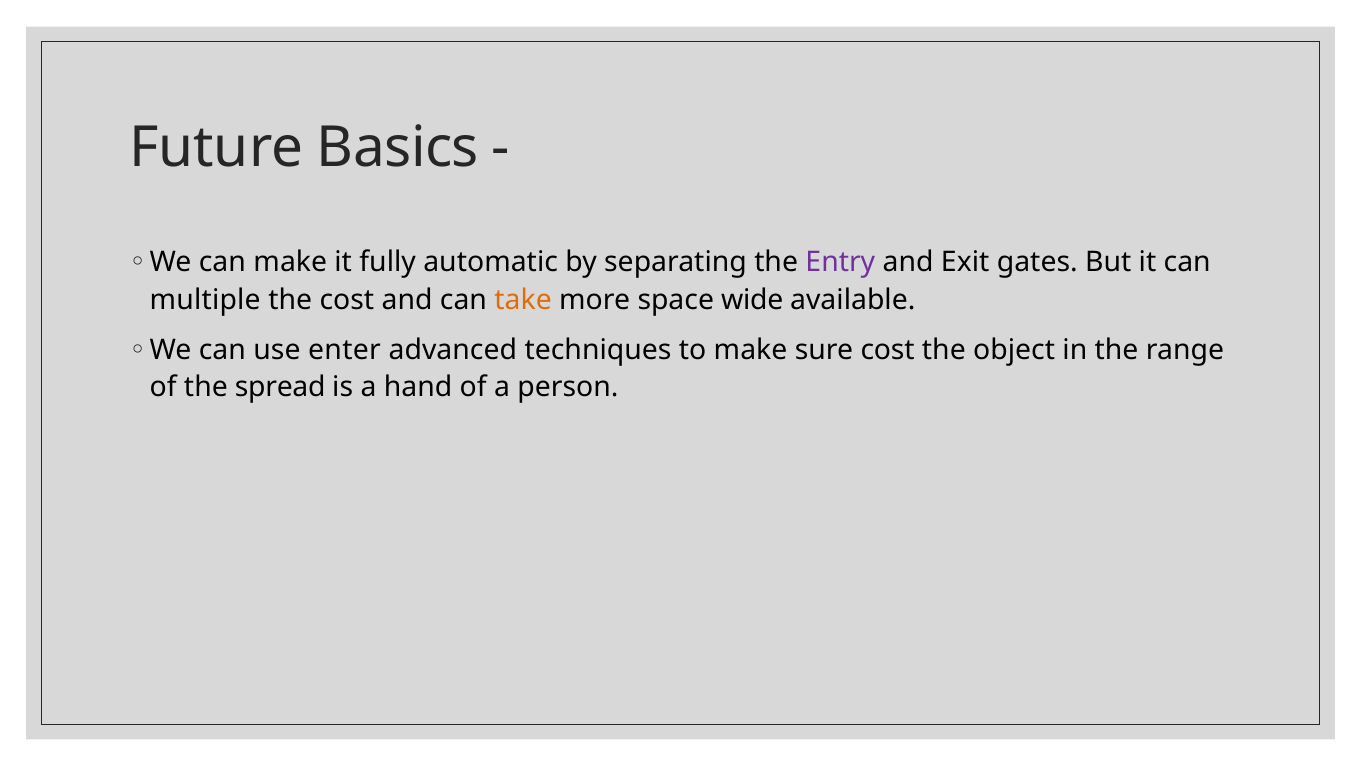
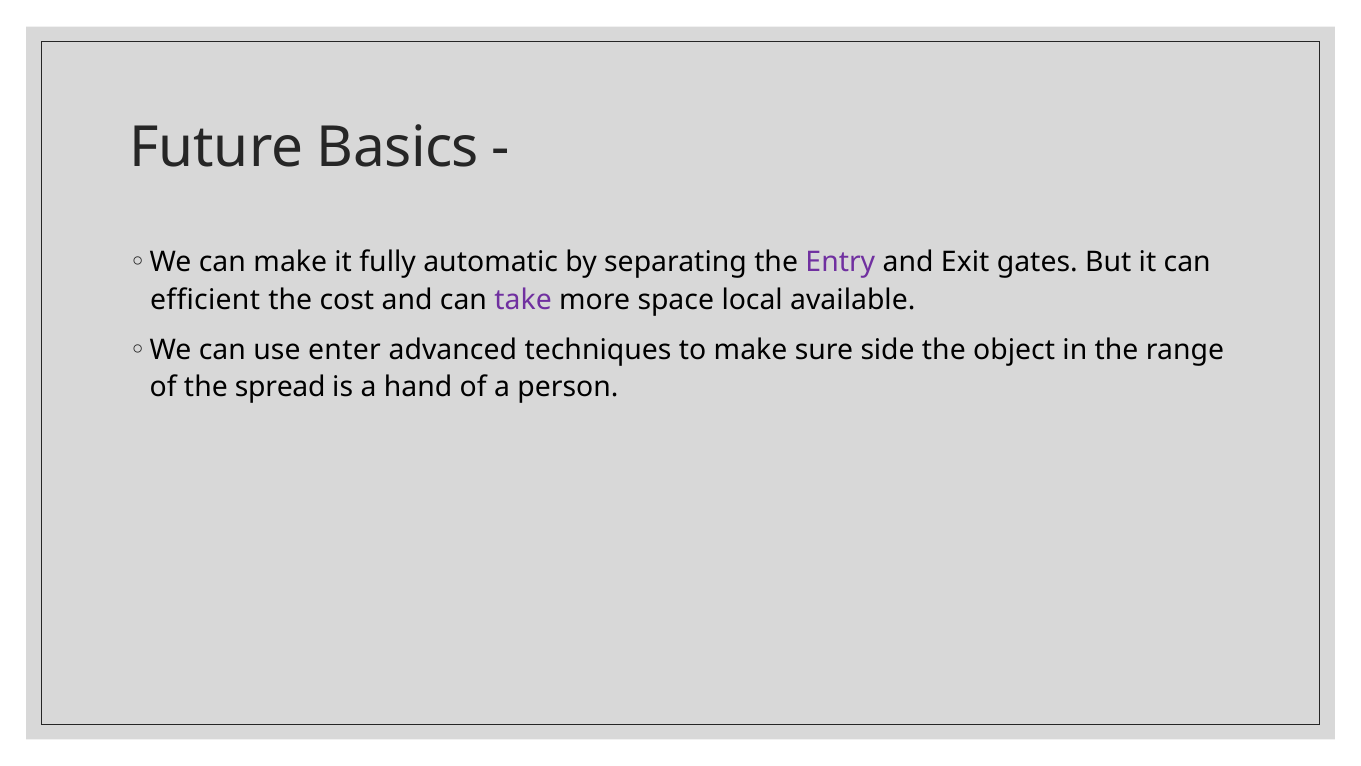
multiple: multiple -> efficient (205, 300)
take colour: orange -> purple (523, 300)
wide: wide -> local (752, 300)
sure cost: cost -> side (888, 350)
